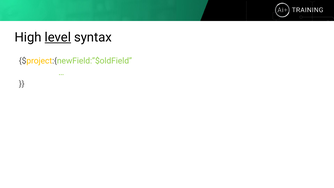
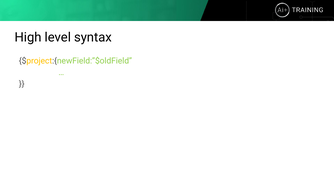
level underline: present -> none (58, 37)
